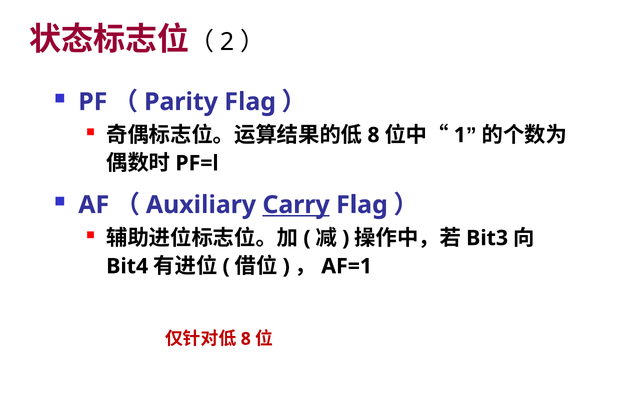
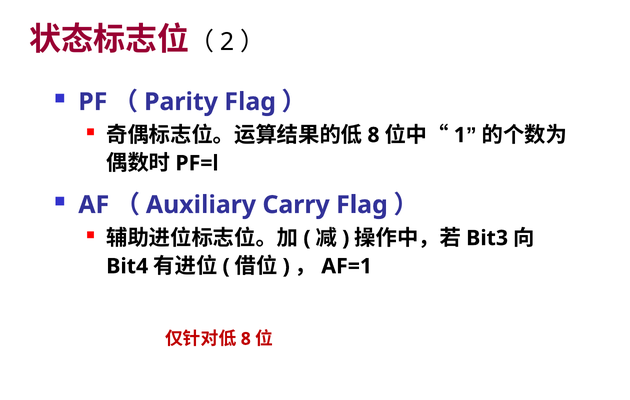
Carry underline: present -> none (296, 205)
